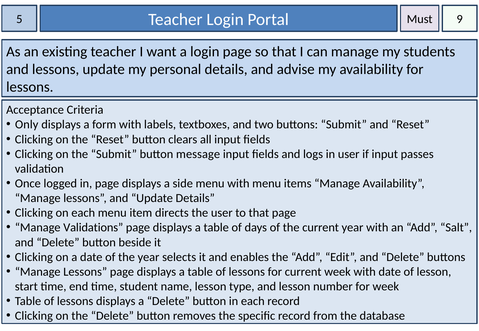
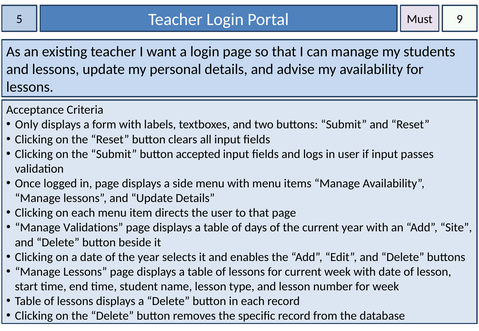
message: message -> accepted (198, 154)
Salt: Salt -> Site (456, 228)
